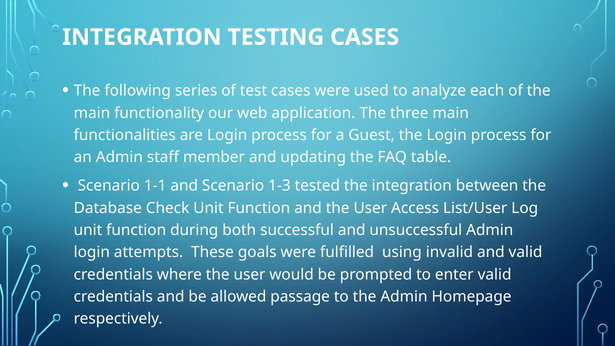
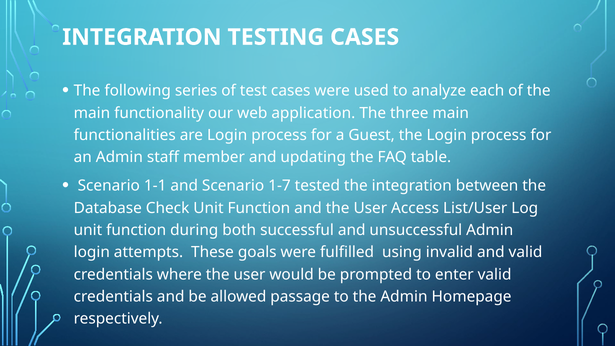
1-3: 1-3 -> 1-7 (280, 186)
